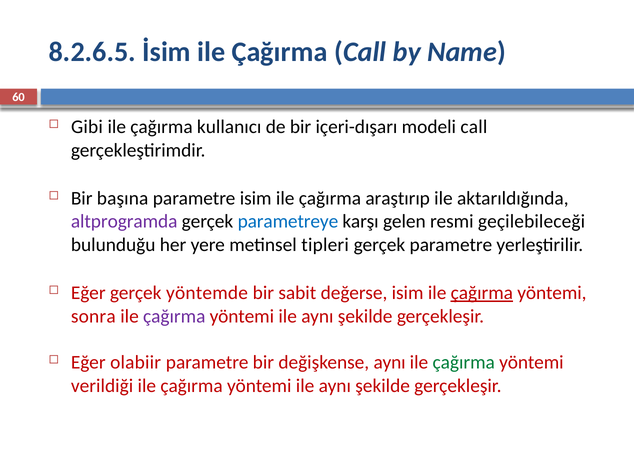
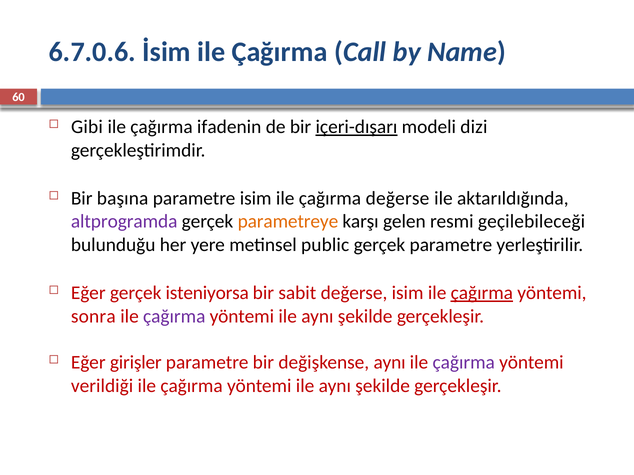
8.2.6.5: 8.2.6.5 -> 6.7.0.6 (92, 52)
kullanıcı: kullanıcı -> ifadenin (229, 127)
içeri-dışarı underline: none -> present (356, 127)
modeli call: call -> dizi (474, 127)
çağırma araştırıp: araştırıp -> değerse (398, 199)
parametreye colour: blue -> orange (288, 222)
tipleri: tipleri -> public (325, 245)
yöntemde: yöntemde -> isteniyorsa (207, 293)
olabiir: olabiir -> girişler (136, 363)
çağırma colour: green -> purple (464, 363)
